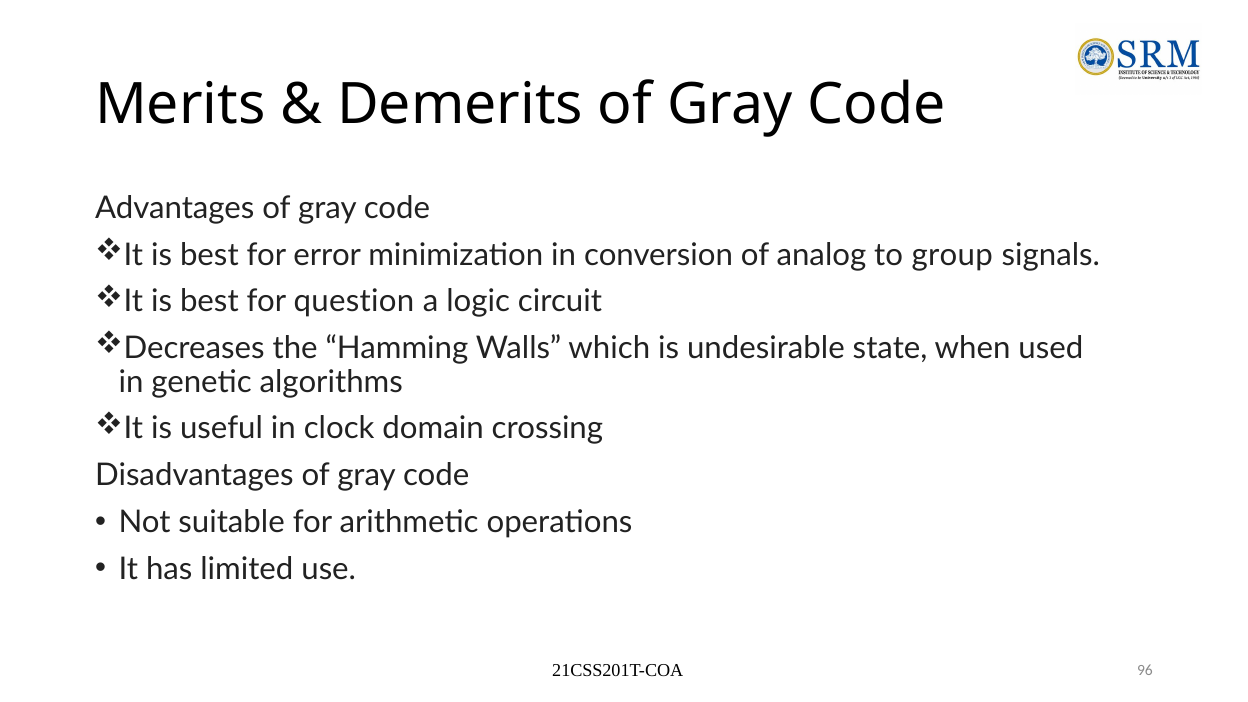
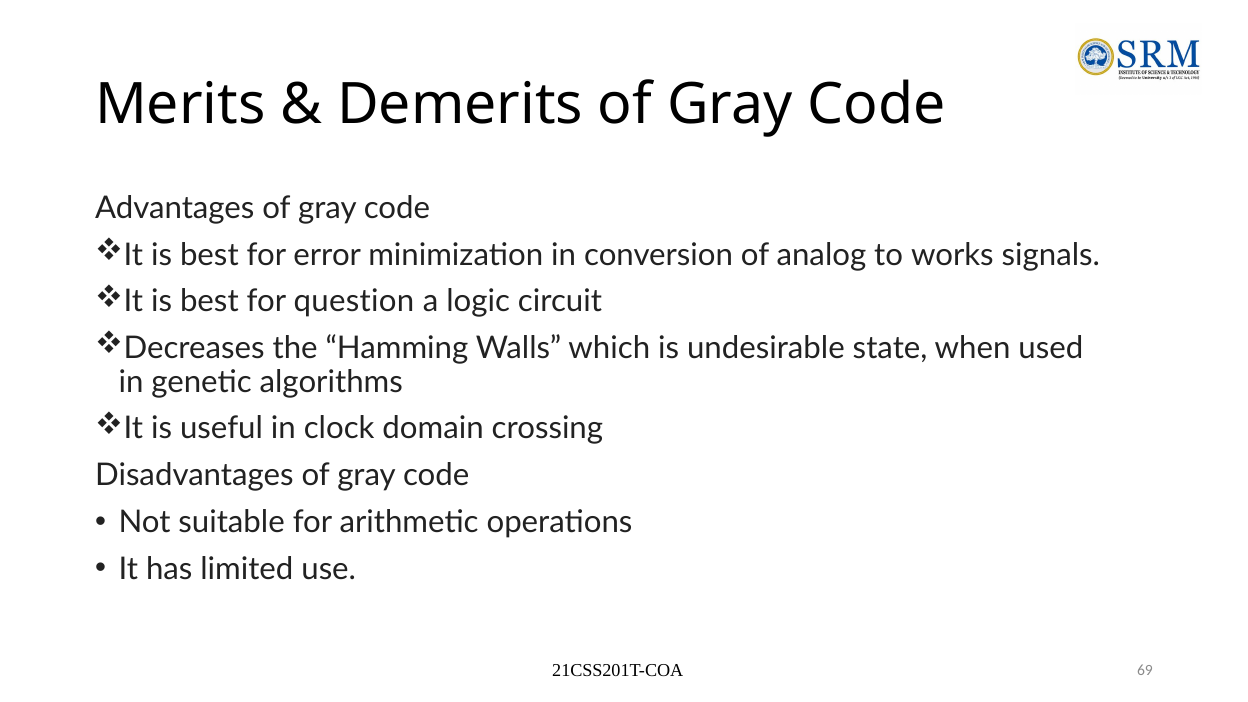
group: group -> works (952, 255)
96: 96 -> 69 (1145, 670)
